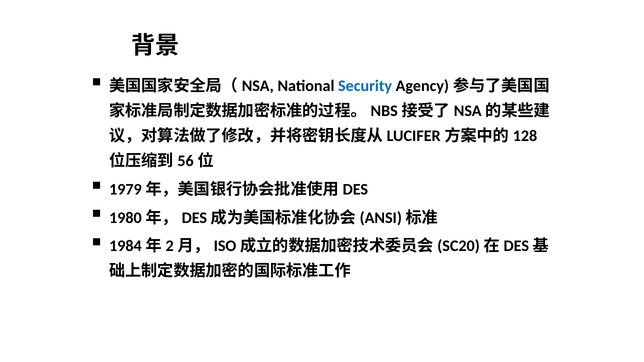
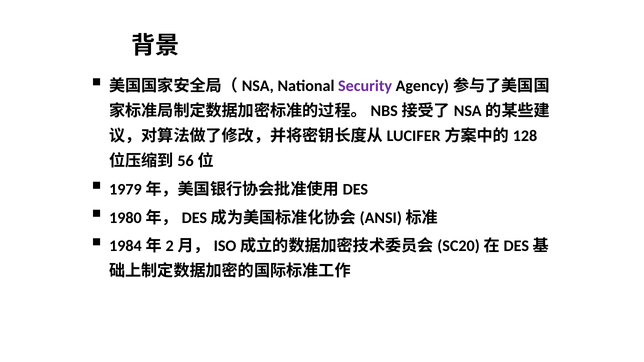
Security colour: blue -> purple (365, 86)
